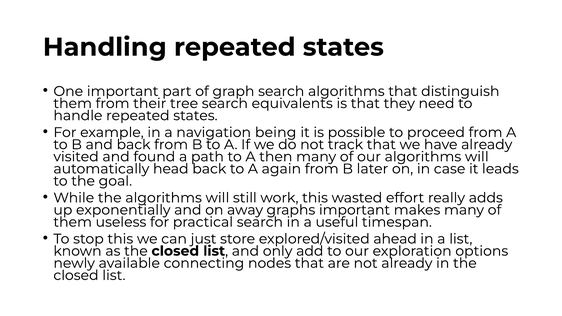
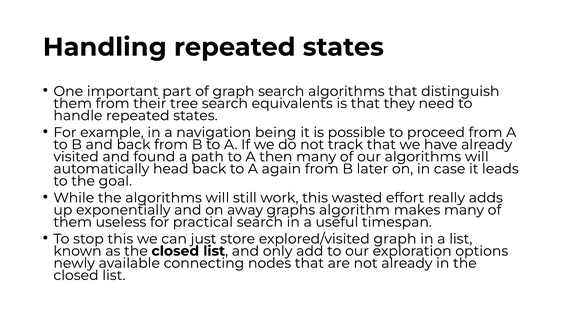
graphs important: important -> algorithm (354, 210)
explored/visited ahead: ahead -> graph (395, 239)
